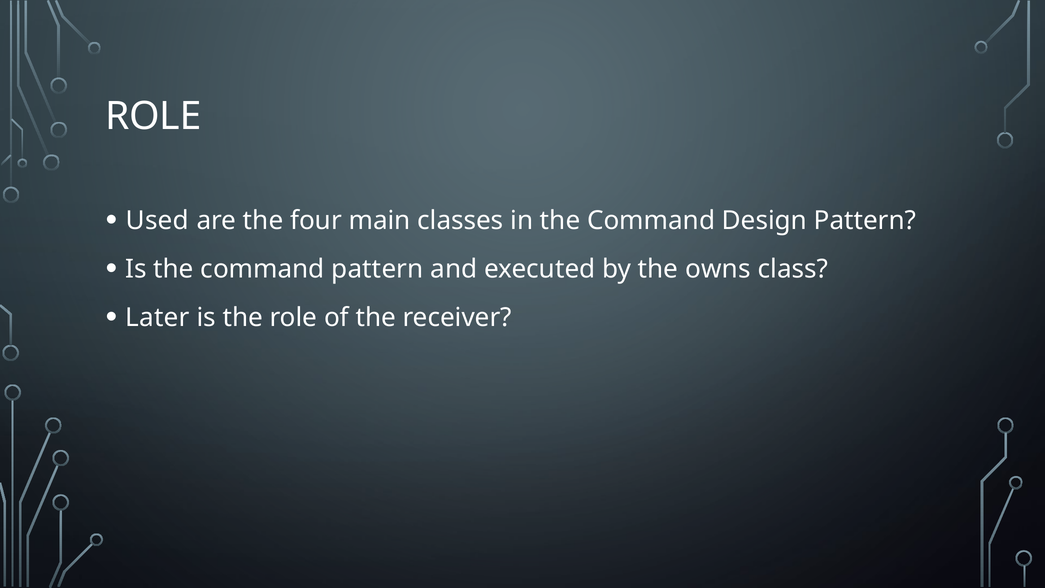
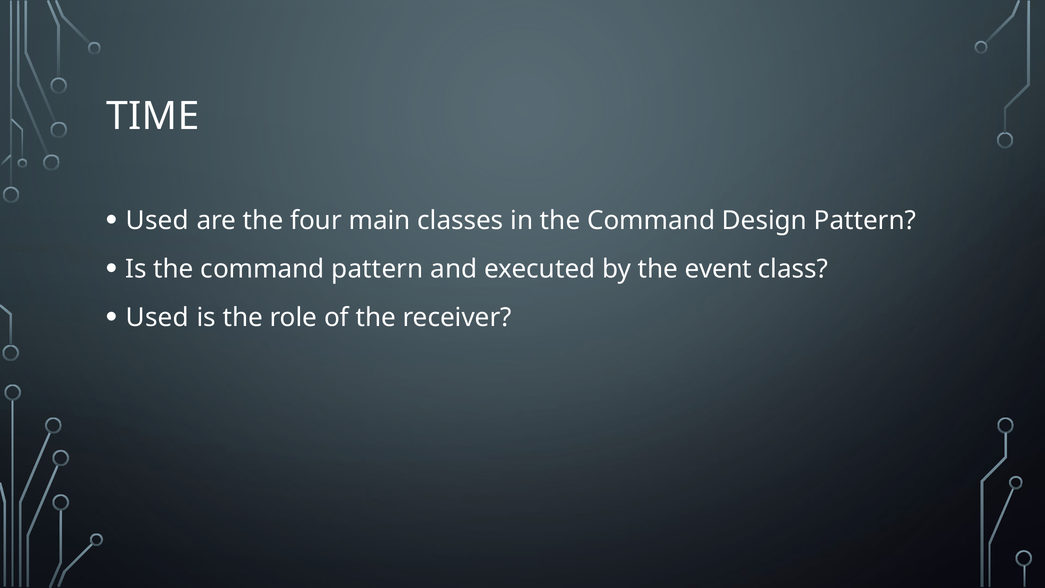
ROLE: ROLE -> TIME (153, 116)
owns: owns -> event (718, 269)
Later: Later -> Used (157, 318)
